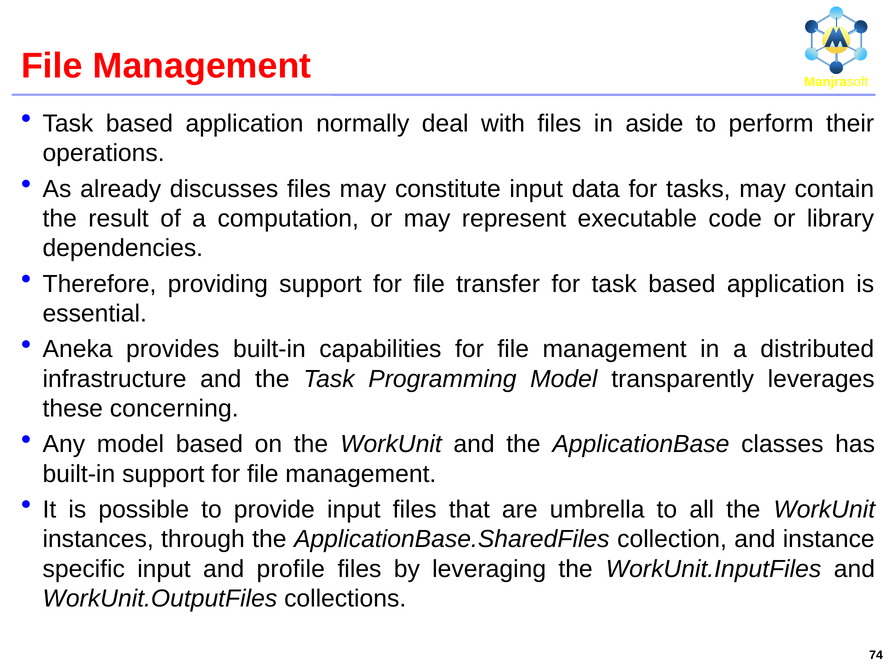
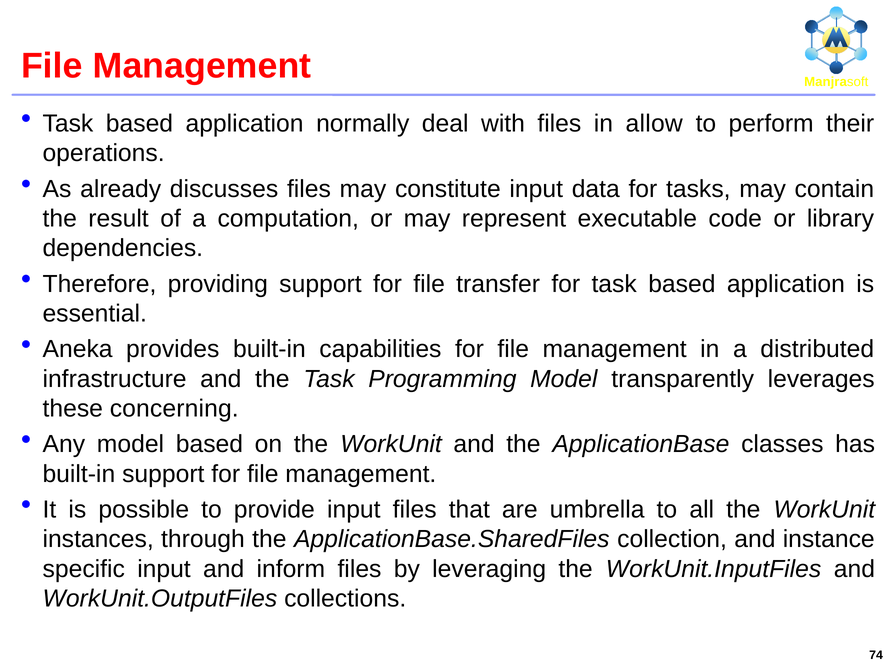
aside: aside -> allow (654, 124)
profile: profile -> inform (291, 569)
